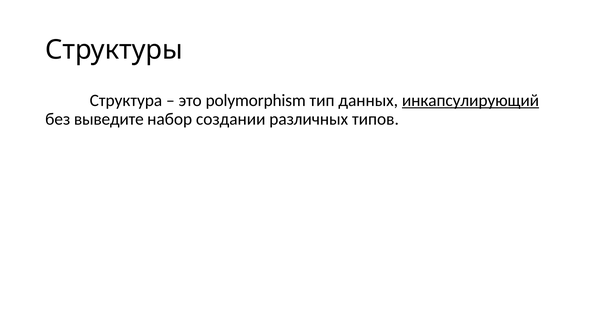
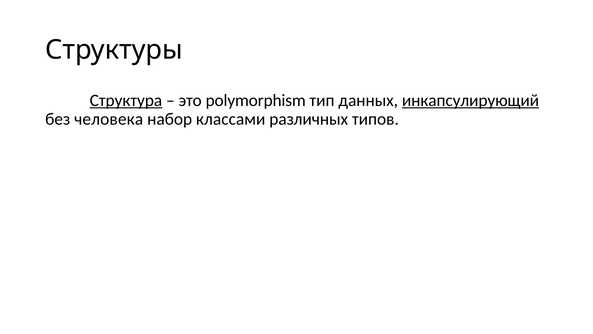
Структура underline: none -> present (126, 100)
выведите: выведите -> человека (109, 119)
создании: создании -> классами (231, 119)
